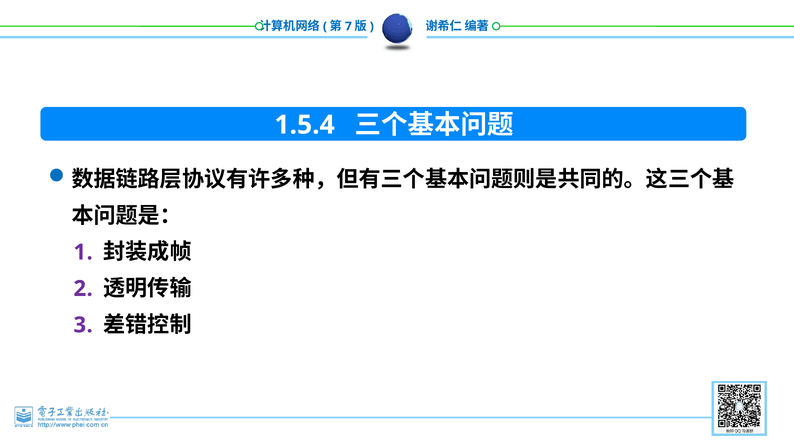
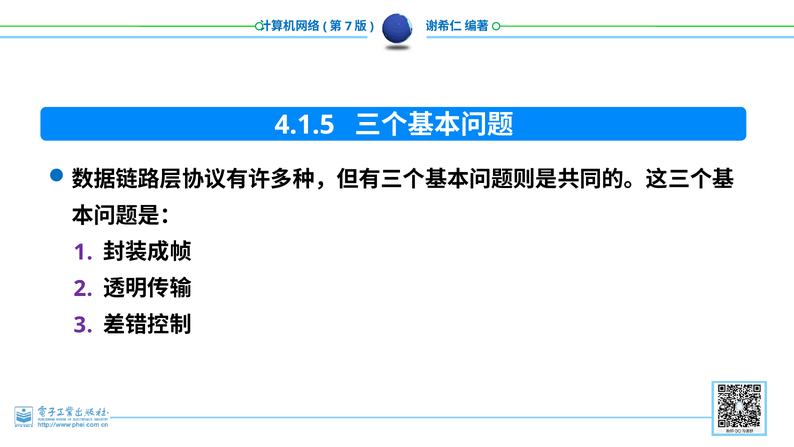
1.5.4: 1.5.4 -> 4.1.5 (305, 125)
